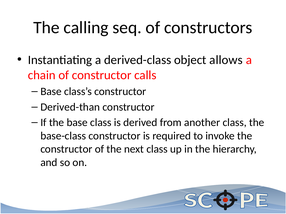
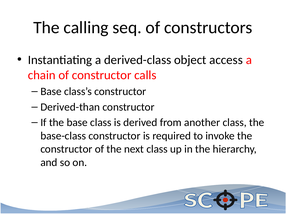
allows: allows -> access (226, 60)
